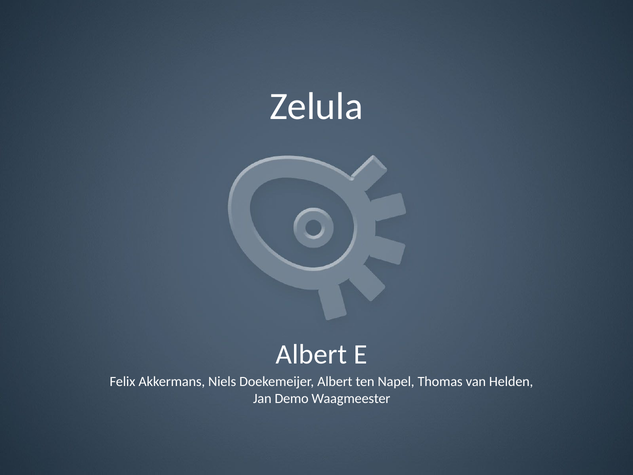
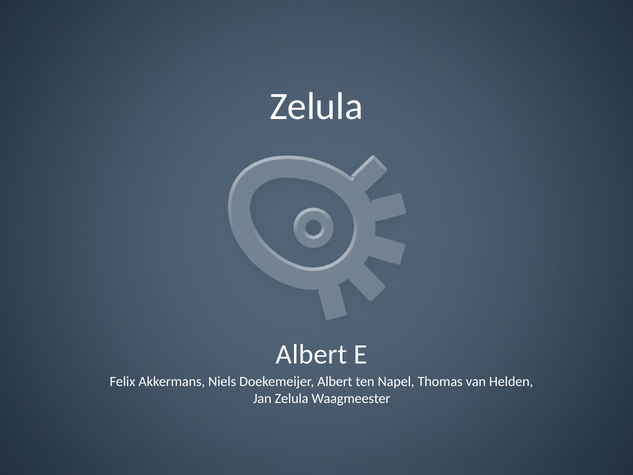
Jan Demo: Demo -> Zelula (292, 398)
